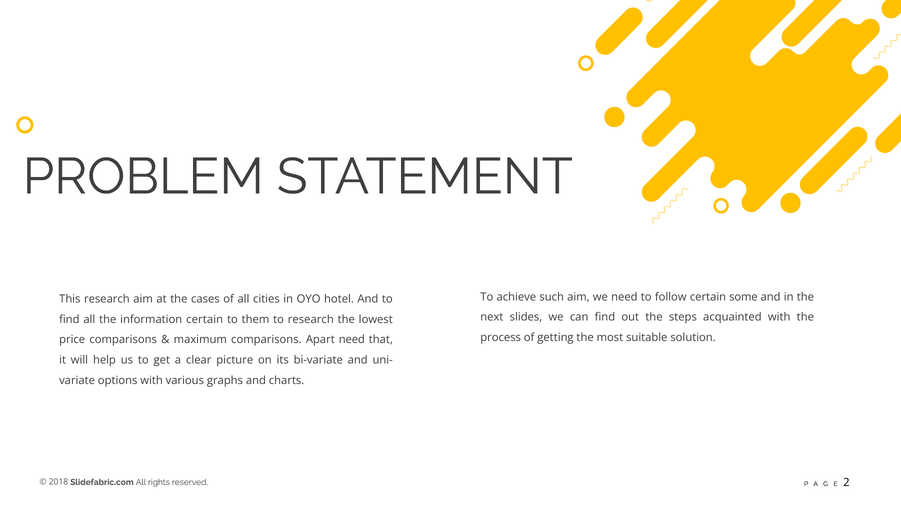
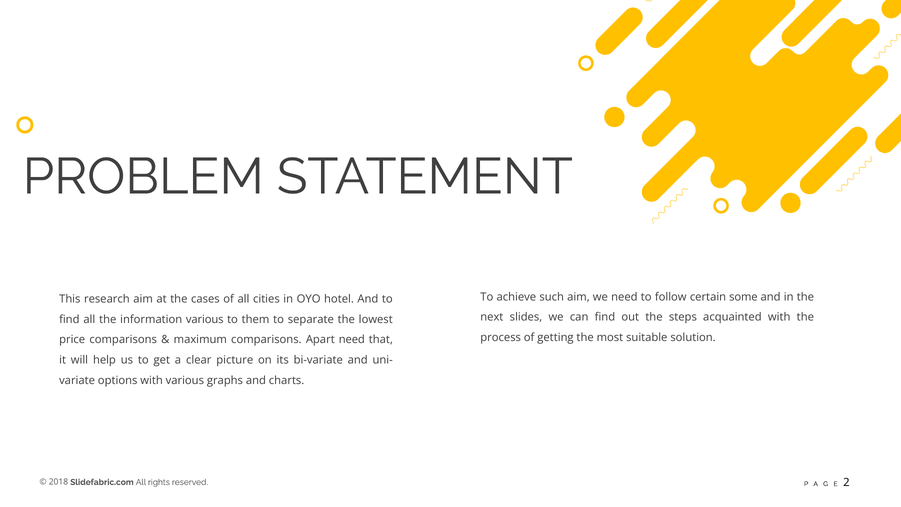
information certain: certain -> various (205, 319)
to research: research -> separate (311, 319)
